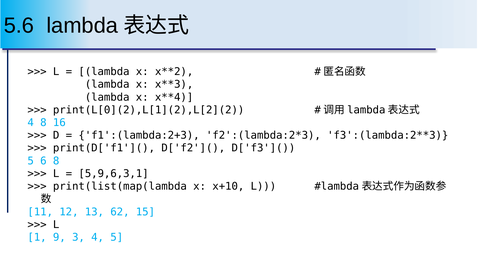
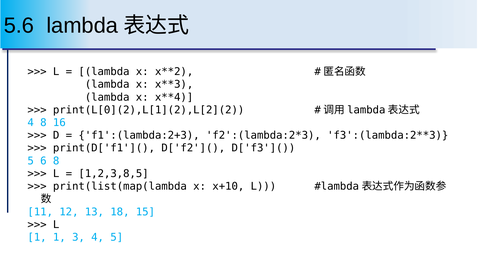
5,9,6,3,1: 5,9,6,3,1 -> 1,2,3,8,5 (114, 174)
62: 62 -> 18 (120, 212)
1 9: 9 -> 1 (59, 237)
